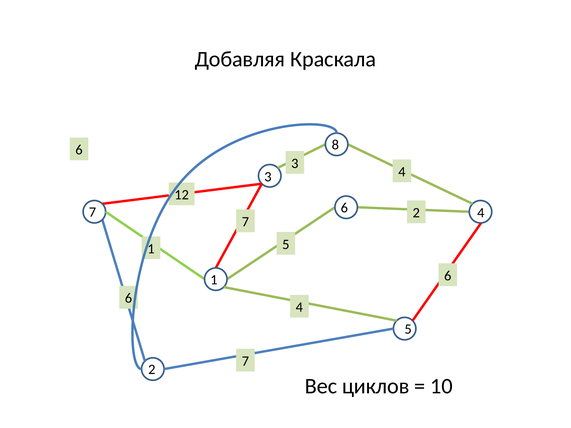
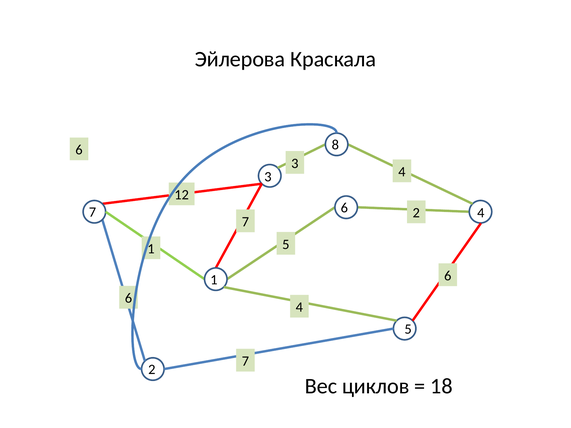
Добавляя: Добавляя -> Эйлерова (240, 59)
10: 10 -> 18 (441, 387)
